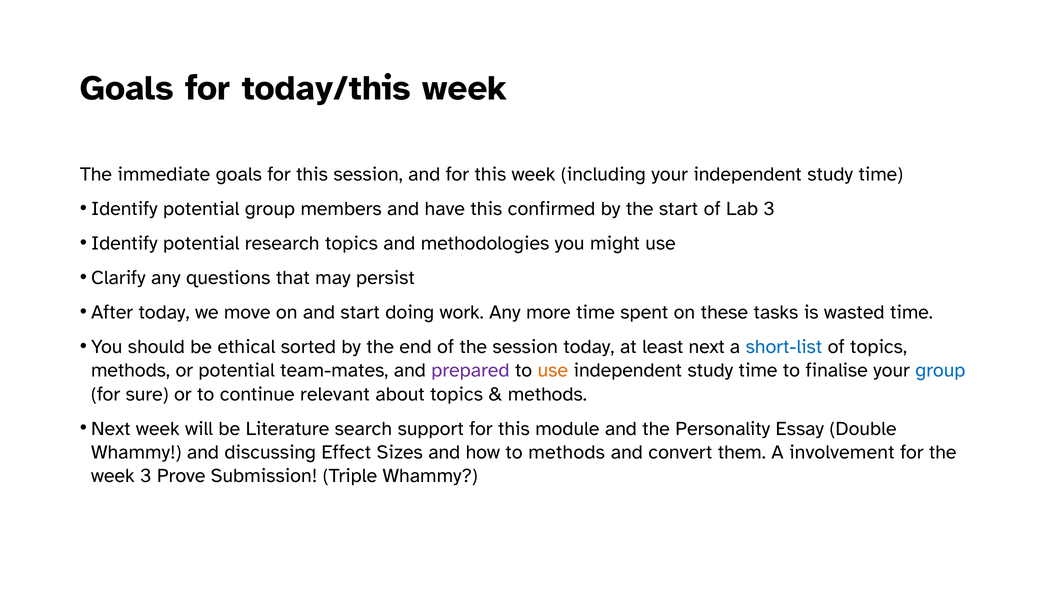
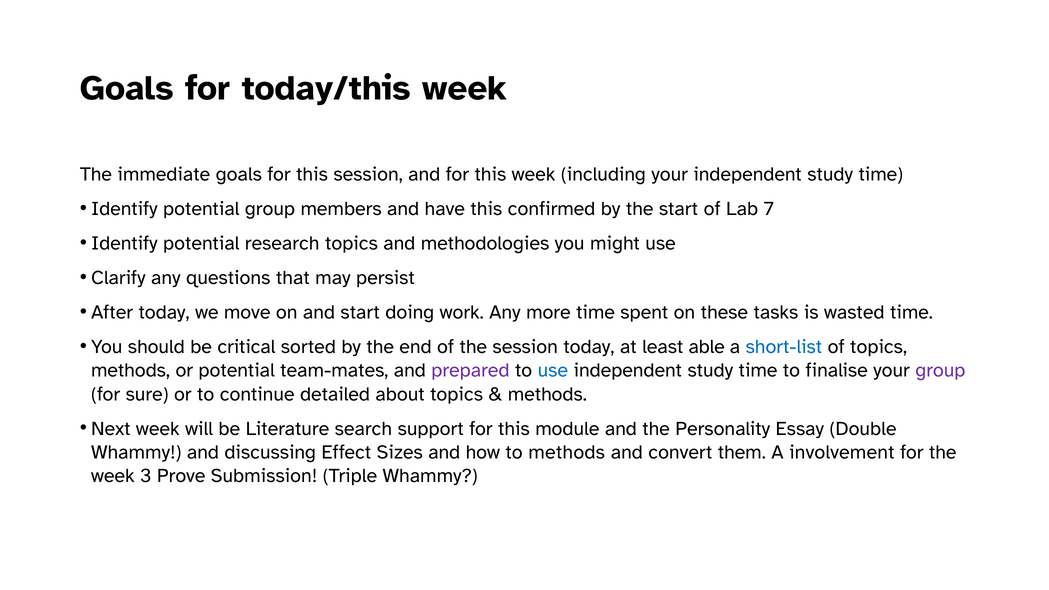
Lab 3: 3 -> 7 (769, 209)
ethical: ethical -> critical (246, 347)
least next: next -> able (707, 347)
use colour: orange -> blue (553, 370)
group colour: blue -> purple (940, 370)
relevant: relevant -> detailed (335, 394)
